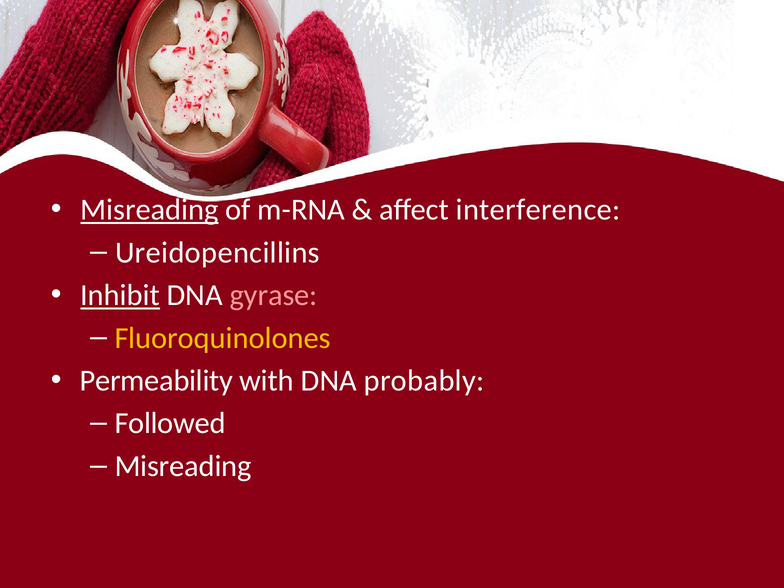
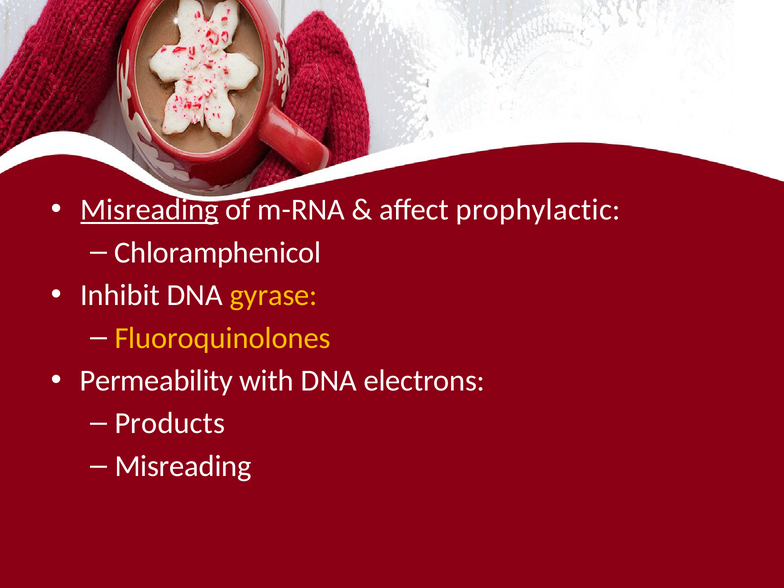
interference: interference -> prophylactic (538, 210)
Ureidopencillins: Ureidopencillins -> Chloramphenicol (218, 253)
Inhibit underline: present -> none (120, 295)
gyrase colour: pink -> yellow (274, 295)
probably: probably -> electrons (424, 381)
Followed: Followed -> Products (170, 423)
